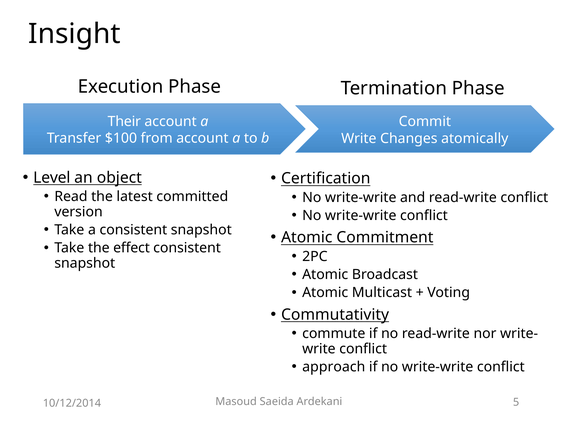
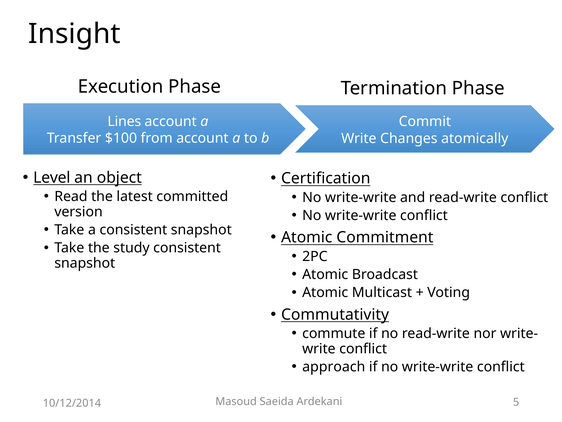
Their: Their -> Lines (124, 121)
effect: effect -> study (131, 248)
